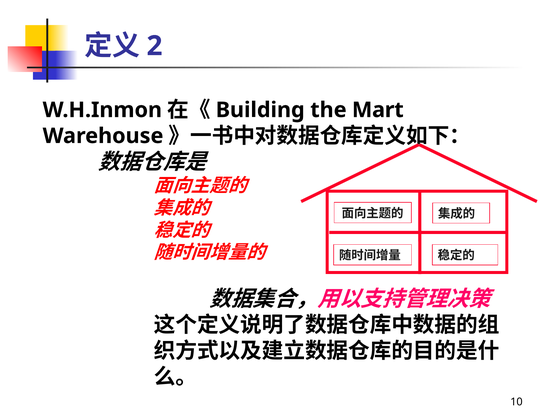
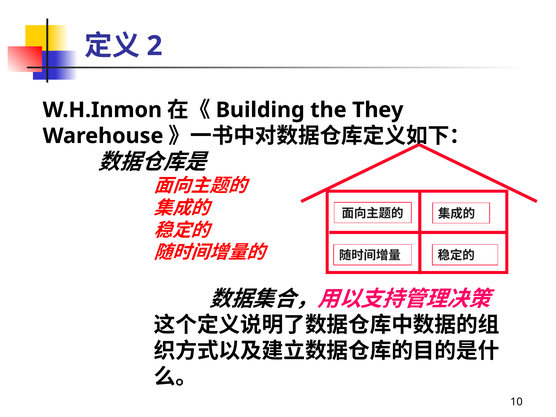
Mart: Mart -> They (378, 110)
